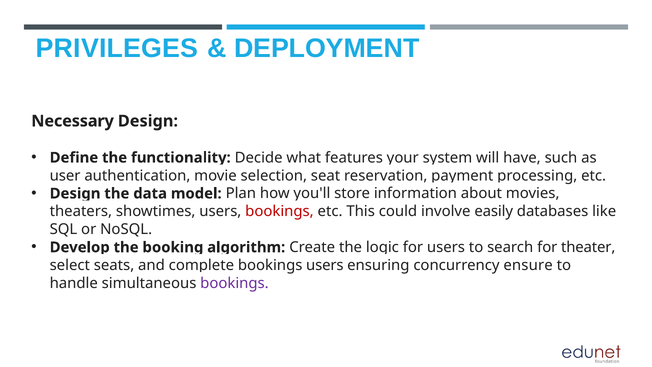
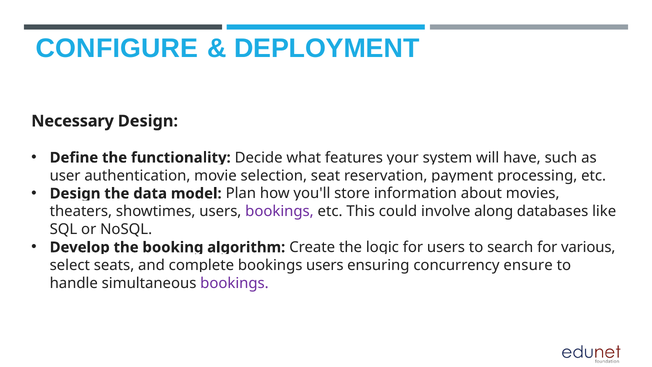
PRIVILEGES: PRIVILEGES -> CONFIGURE (117, 49)
bookings colour: red -> purple (279, 211)
easily: easily -> along (494, 211)
theater: theater -> various (588, 247)
